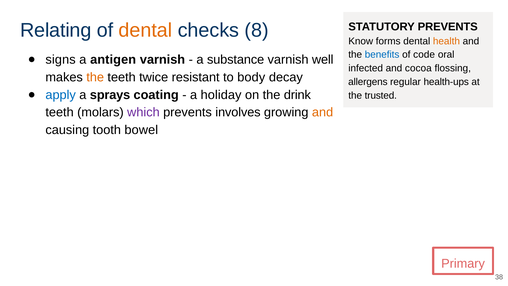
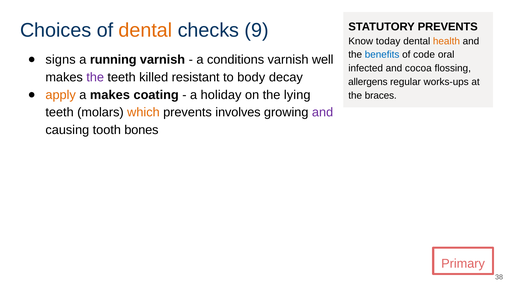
Relating: Relating -> Choices (56, 30)
8: 8 -> 9 (257, 30)
forms: forms -> today (388, 41)
antigen: antigen -> running (113, 60)
substance: substance -> conditions (236, 60)
the colour: orange -> purple (95, 77)
twice: twice -> killed (154, 77)
health-ups: health-ups -> works-ups (446, 82)
apply colour: blue -> orange (61, 95)
a sprays: sprays -> makes (110, 95)
drink: drink -> lying (297, 95)
trusted: trusted -> braces (381, 96)
which colour: purple -> orange (143, 112)
and colour: orange -> purple (323, 112)
bowel: bowel -> bones (141, 130)
